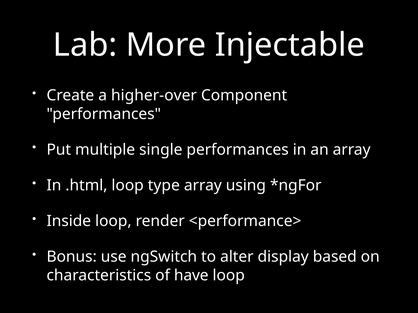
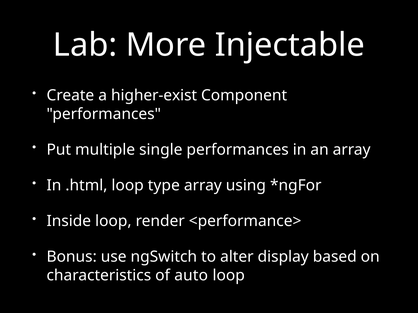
higher-over: higher-over -> higher-exist (154, 96)
have: have -> auto (191, 276)
